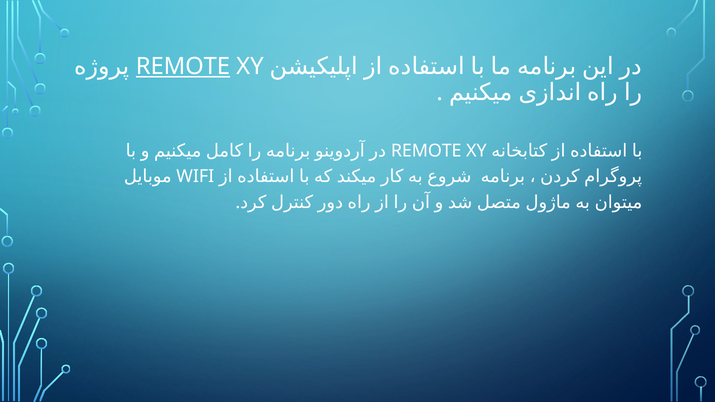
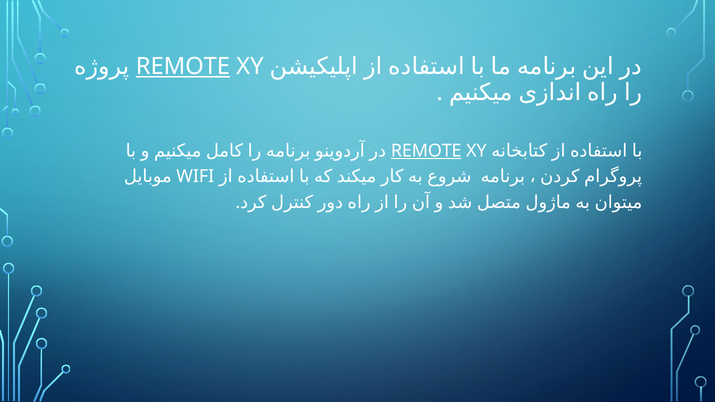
REMOTE underline: none -> present (426, 151)
